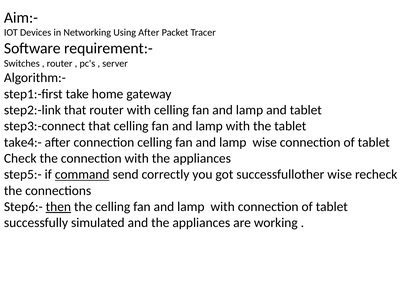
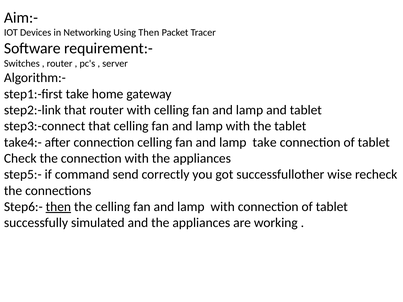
Using After: After -> Then (149, 33)
lamp wise: wise -> take (265, 142)
command underline: present -> none (82, 175)
